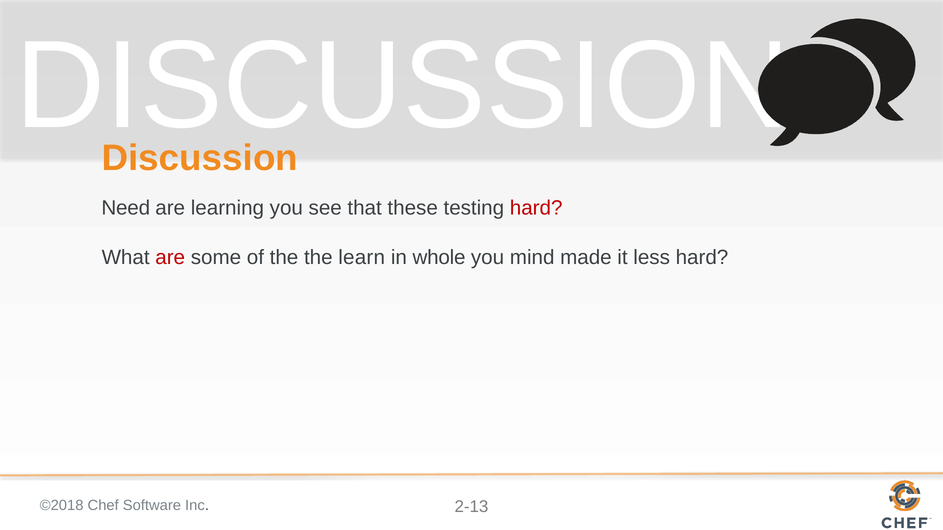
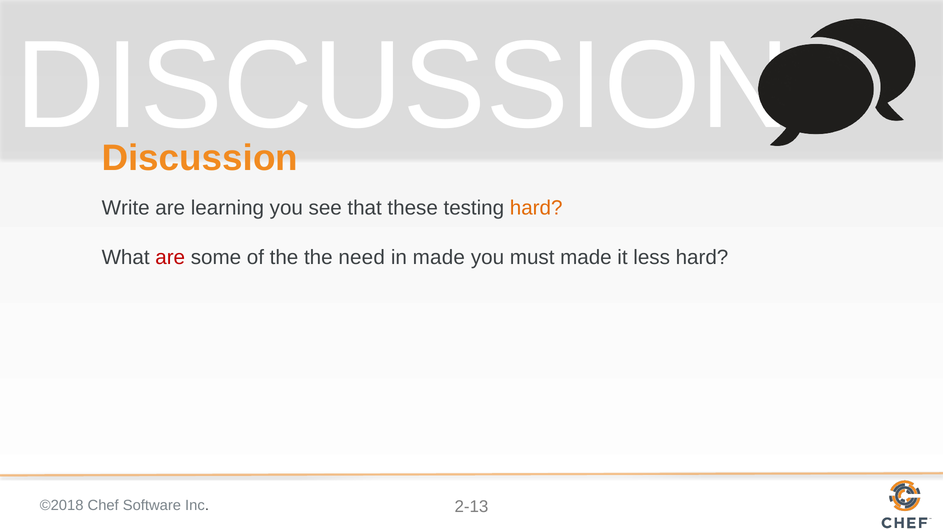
Need: Need -> Write (126, 208)
hard colour: red -> orange (536, 208)
learn: learn -> need (362, 258)
in whole: whole -> made (439, 258)
mind: mind -> must (532, 258)
